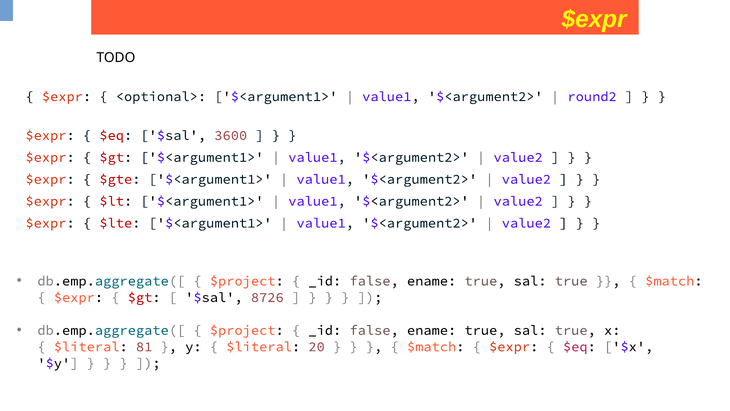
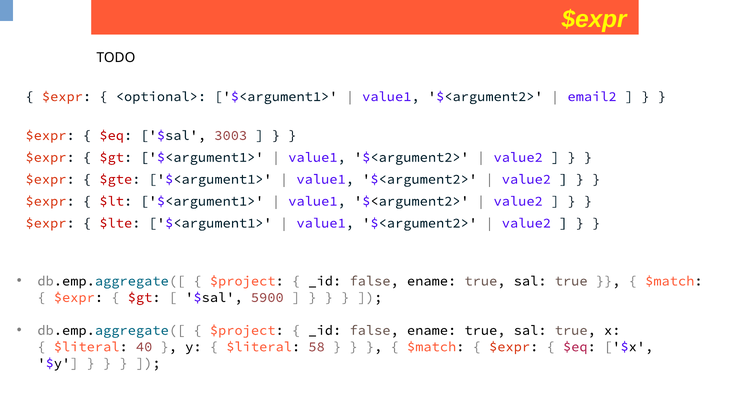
round2: round2 -> email2 (592, 96)
3600: 3600 -> 3003 (231, 135)
8726: 8726 -> 5900 (267, 297)
81: 81 -> 40 (144, 346)
20: 20 -> 58 (317, 346)
